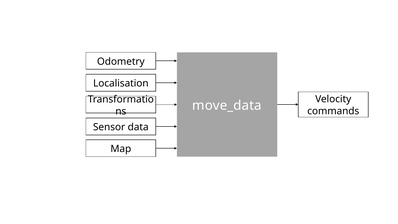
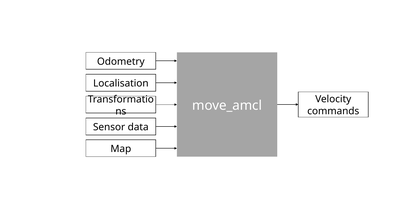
move_data: move_data -> move_amcl (227, 105)
